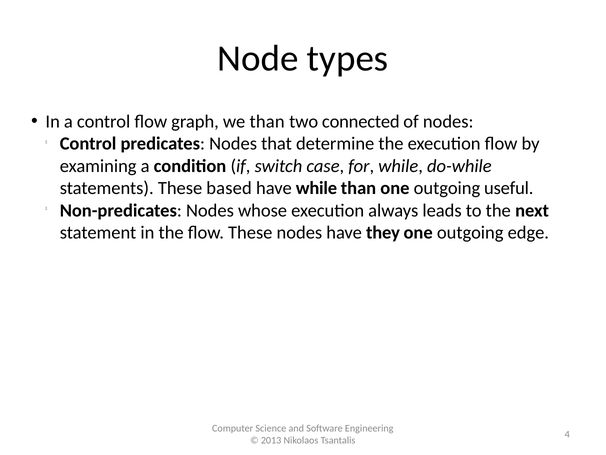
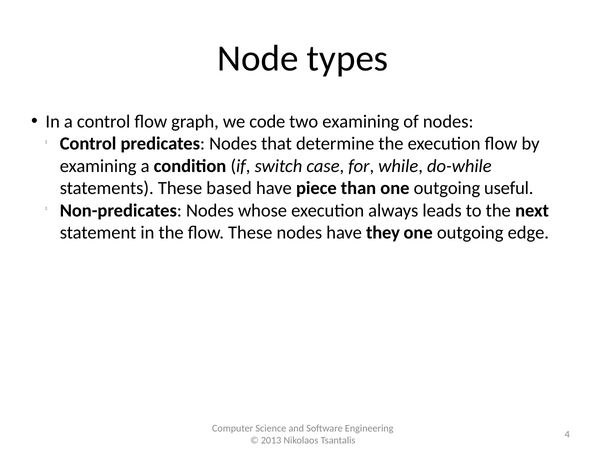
we than: than -> code (267, 121)
two connected: connected -> examining (361, 121)
have while: while -> piece (316, 188)
